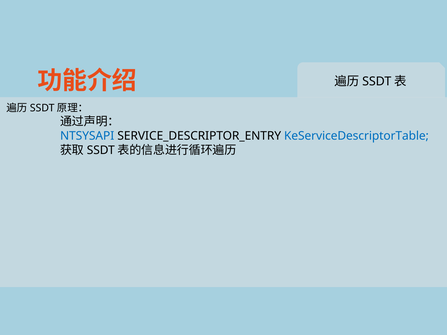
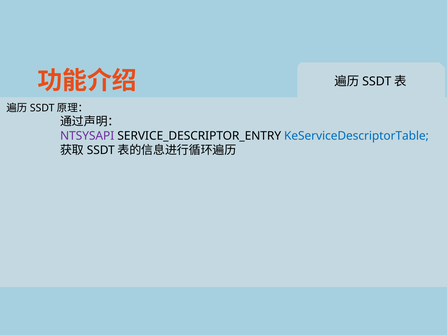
NTSYSAPI colour: blue -> purple (87, 136)
